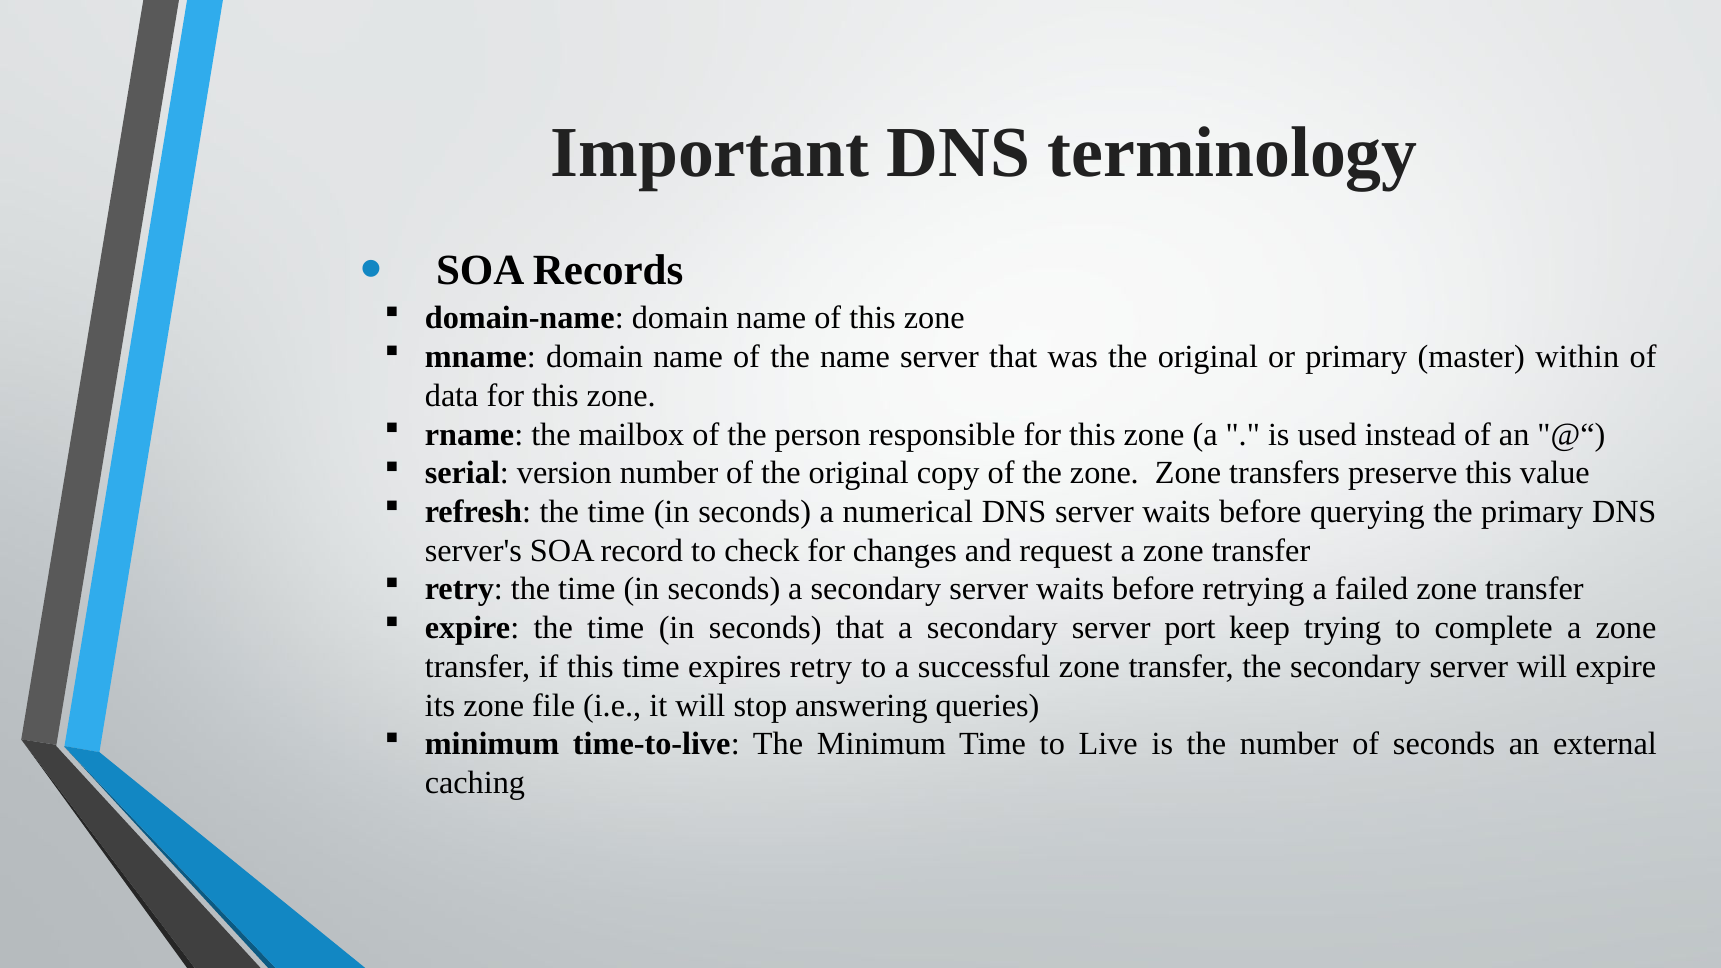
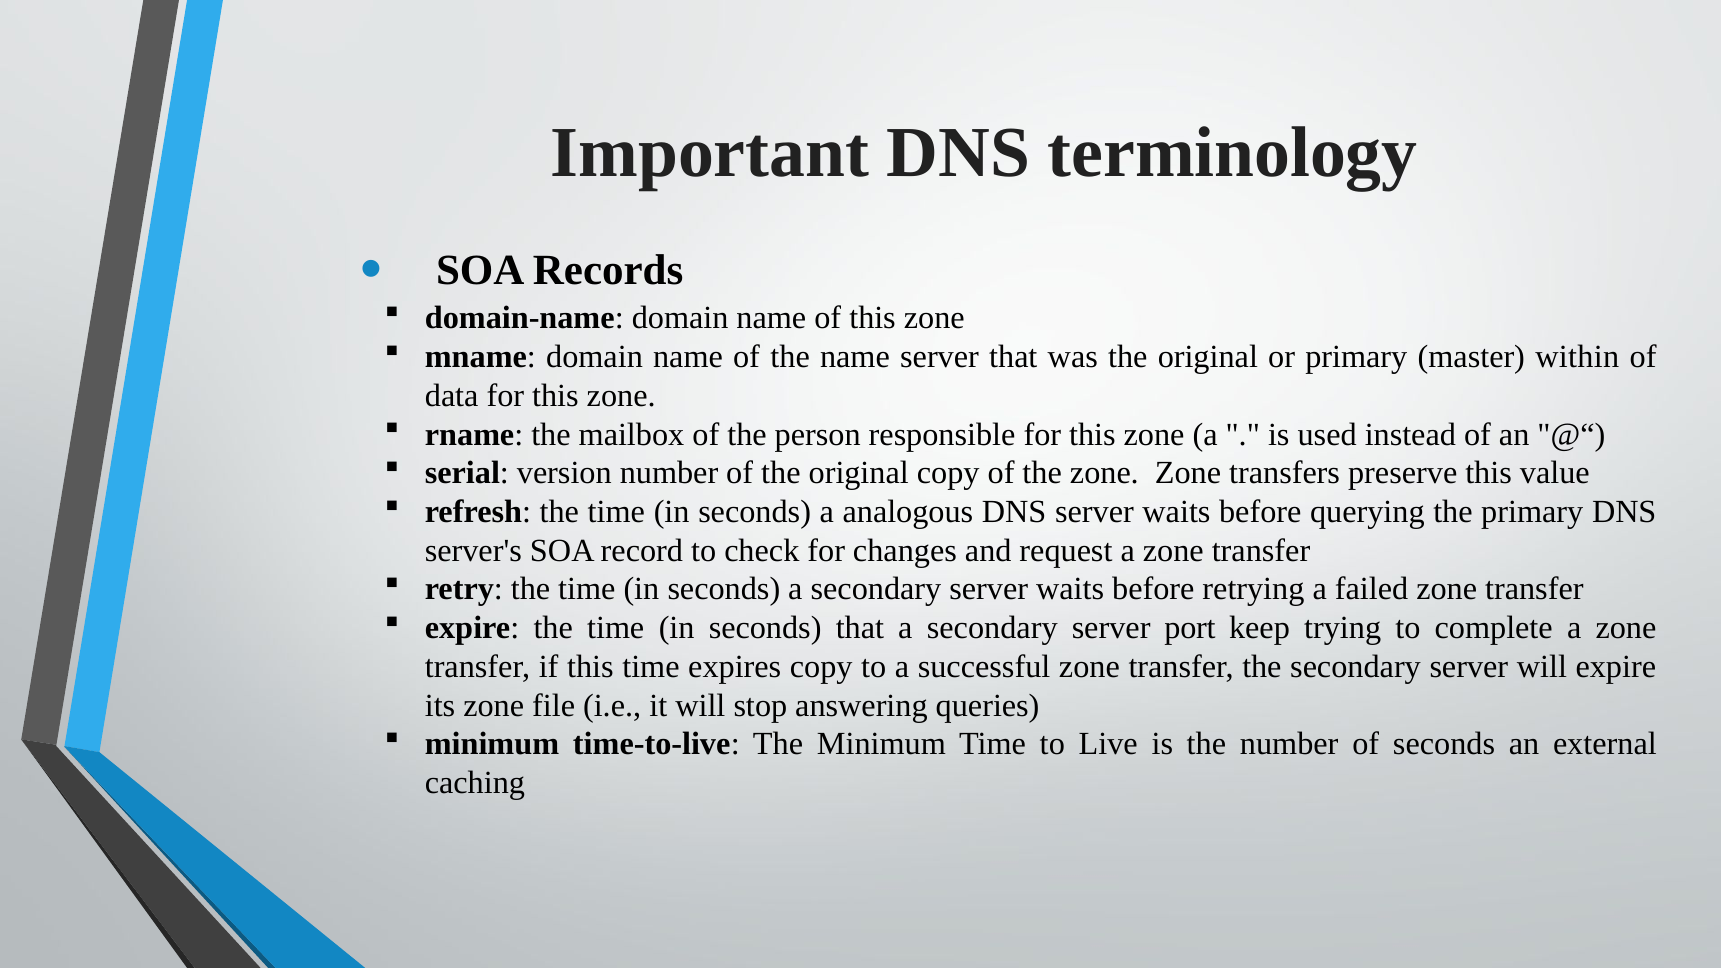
numerical: numerical -> analogous (908, 512)
expires retry: retry -> copy (821, 667)
